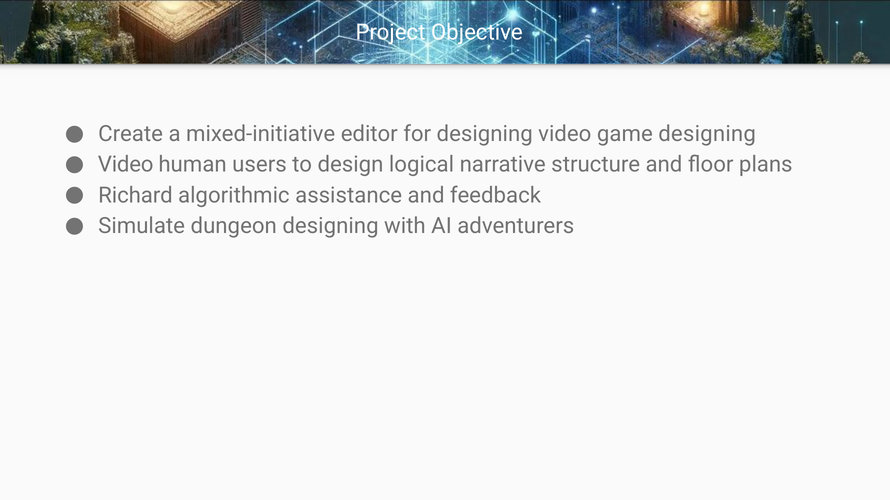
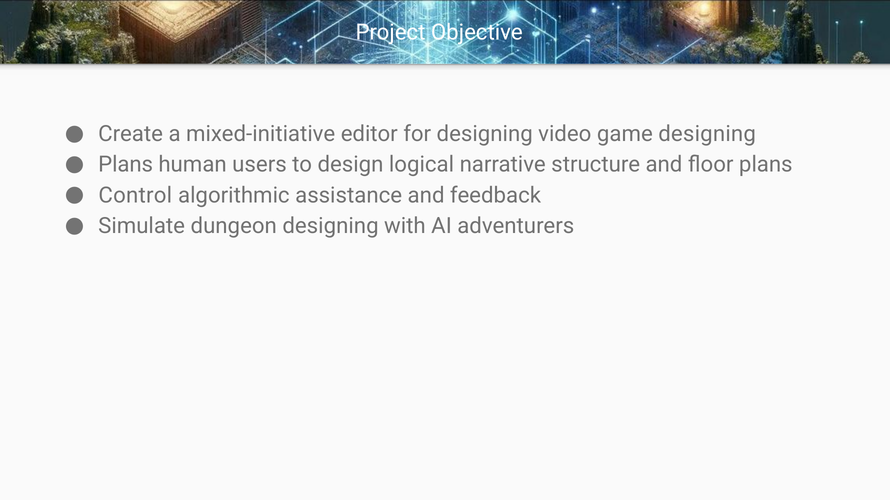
Video: Video -> Plans (126, 165)
Richard: Richard -> Control (135, 196)
